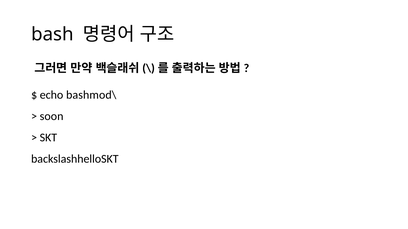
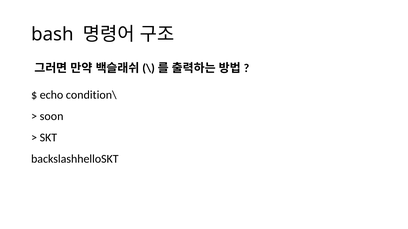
bashmod\: bashmod\ -> condition\ (91, 95)
